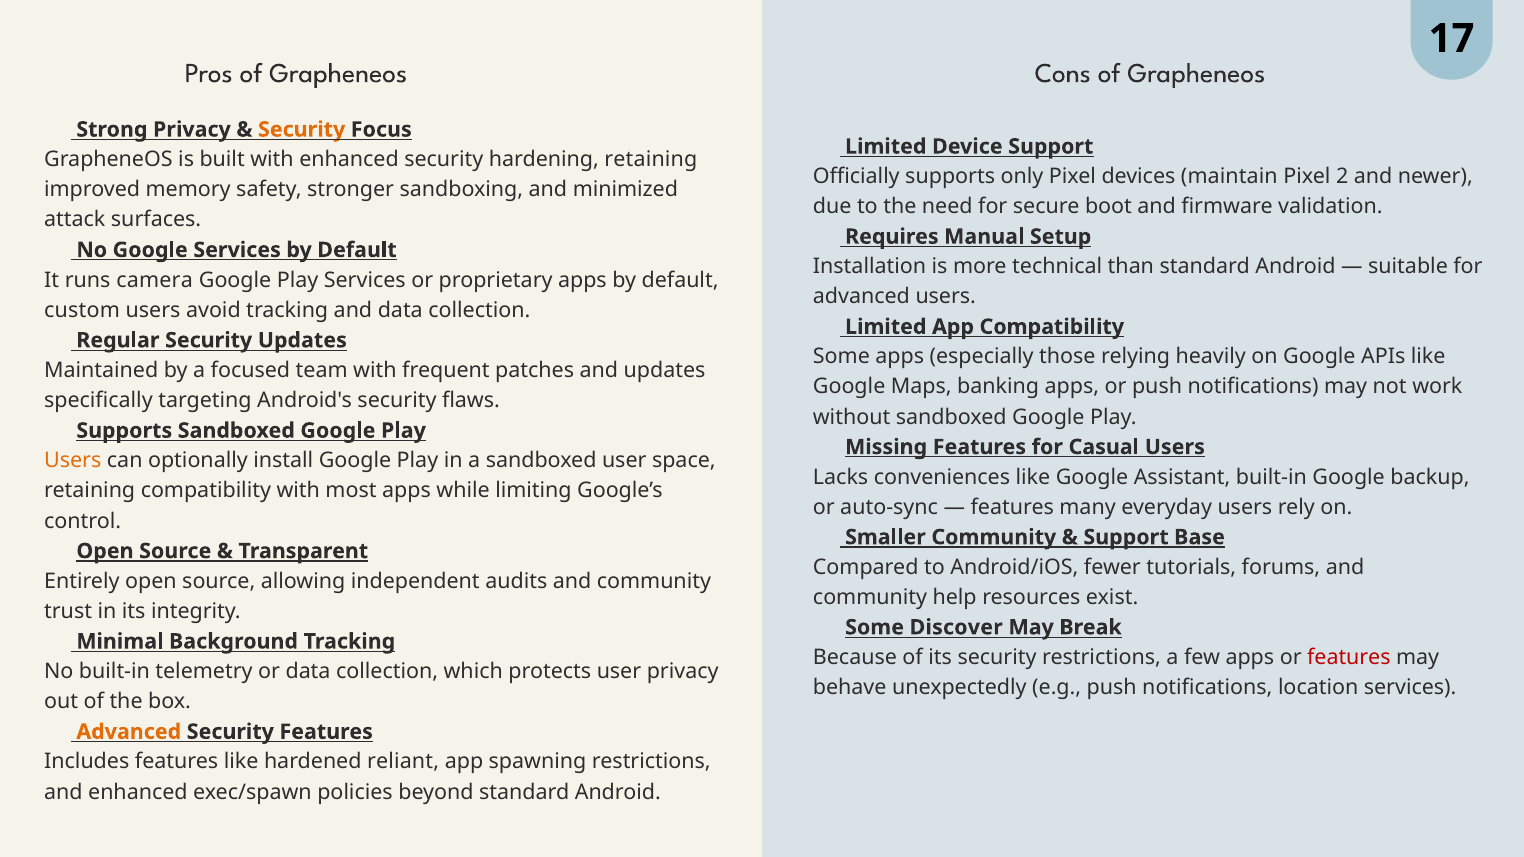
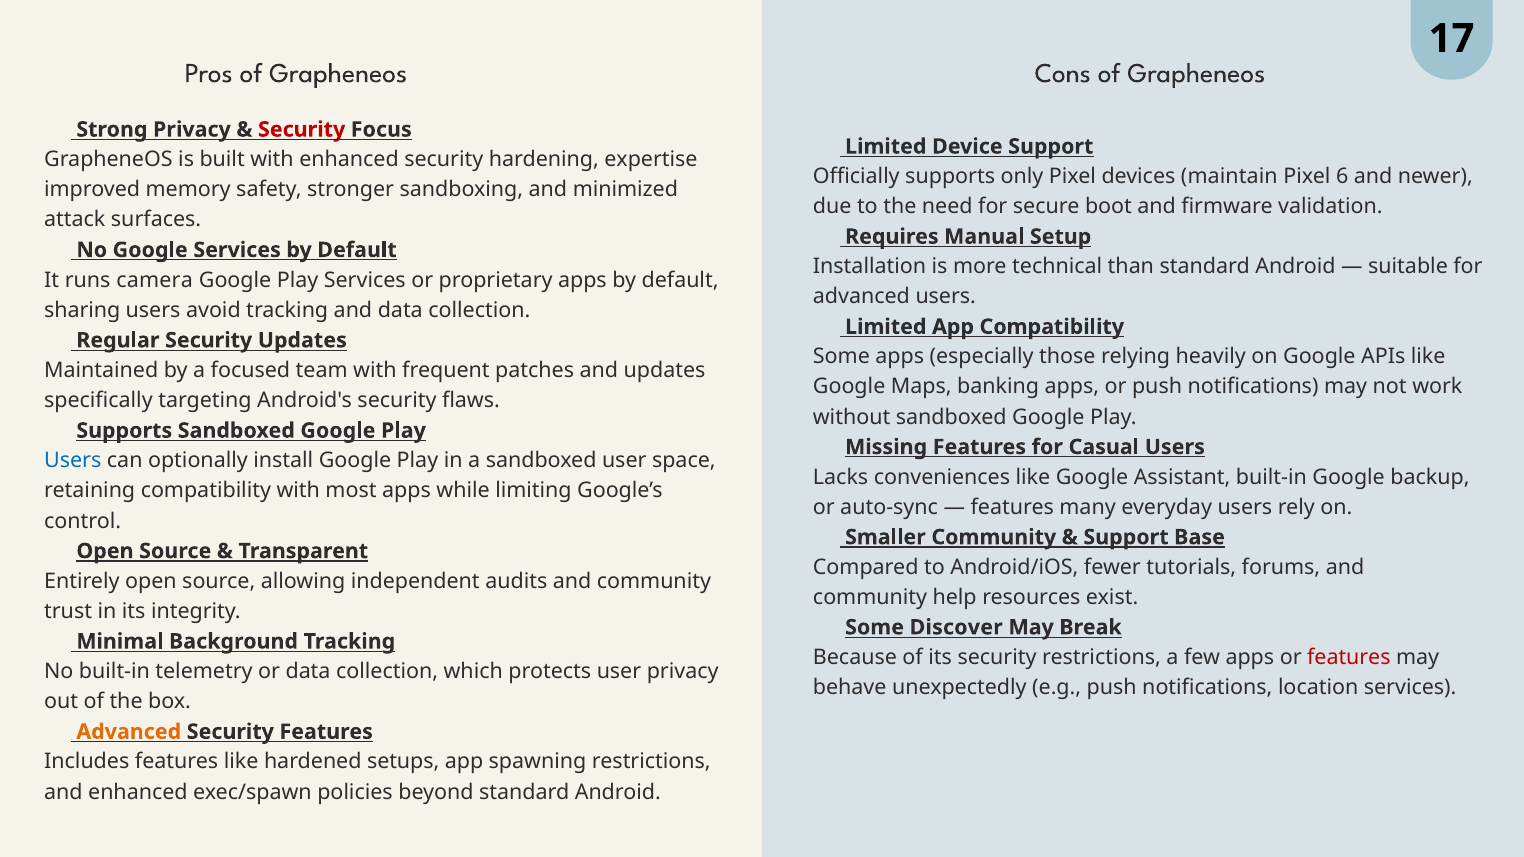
Security colour: orange -> red (302, 130)
hardening retaining: retaining -> expertise (651, 160)
2: 2 -> 6 (1342, 177)
custom: custom -> sharing (82, 310)
Users colour: orange -> blue (73, 461)
reliant: reliant -> setups (403, 762)
